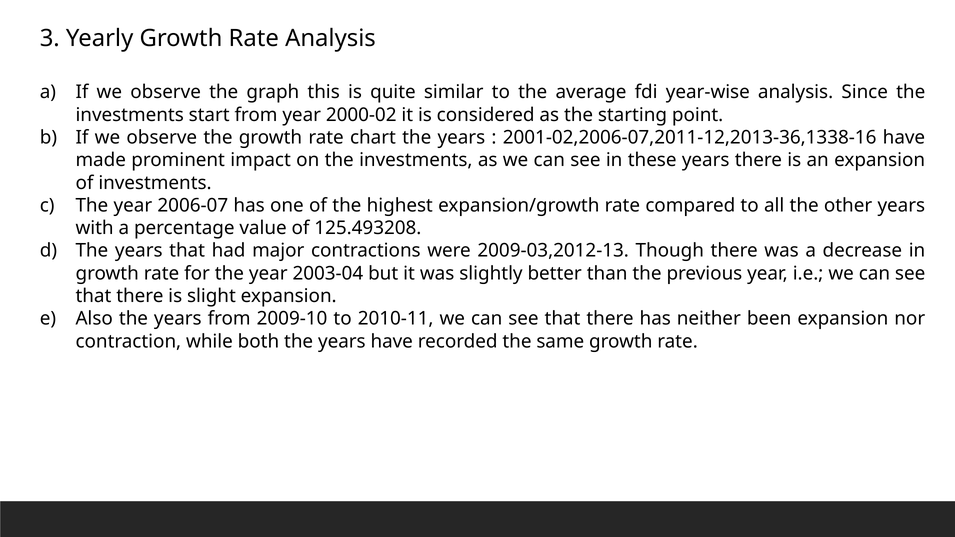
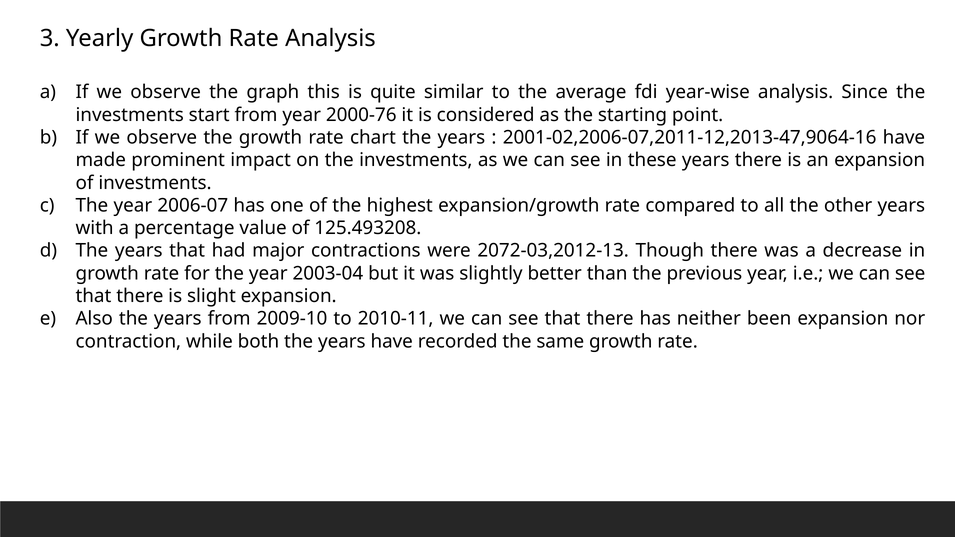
2000-02: 2000-02 -> 2000-76 (361, 115)
2001-02,2006-07,2011-12,2013-36,1338-16: 2001-02,2006-07,2011-12,2013-36,1338-16 -> 2001-02,2006-07,2011-12,2013-47,9064-16 (690, 137)
2009-03,2012-13: 2009-03,2012-13 -> 2072-03,2012-13 (553, 251)
